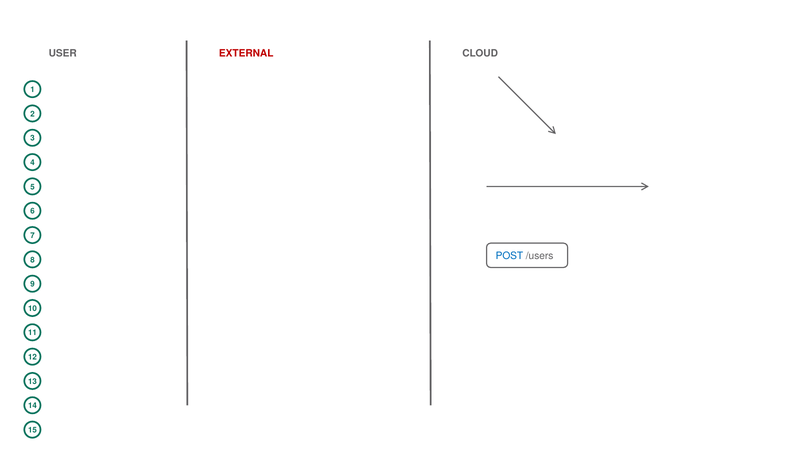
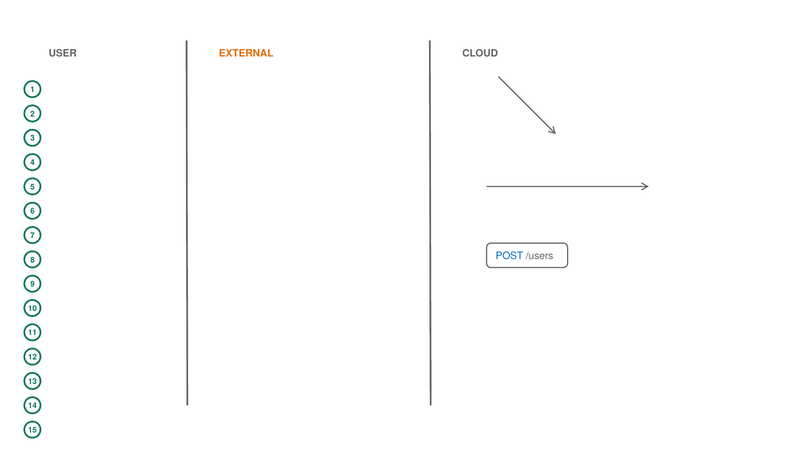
EXTERNAL colour: red -> orange (246, 53)
